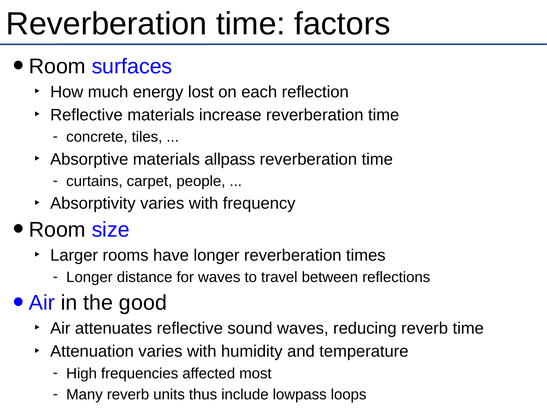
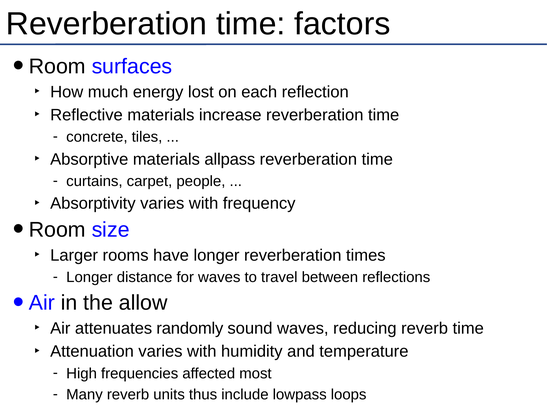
good: good -> allow (143, 303)
attenuates reflective: reflective -> randomly (190, 329)
